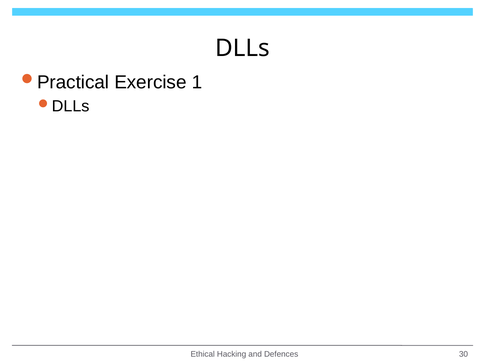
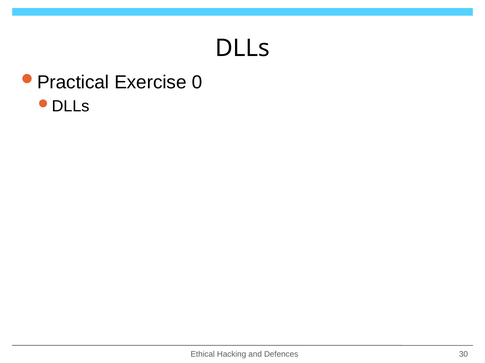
1: 1 -> 0 (197, 82)
